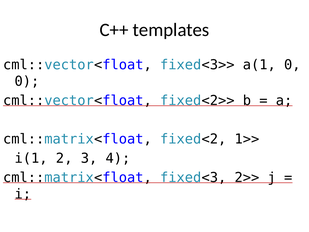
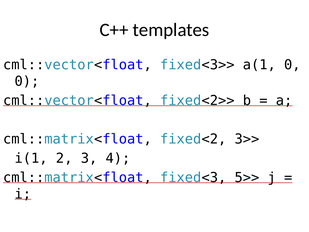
1>>: 1>> -> 3>> (247, 139)
2>>: 2>> -> 5>> (247, 177)
